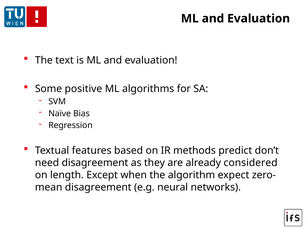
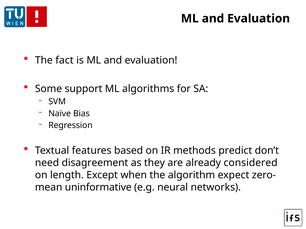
text: text -> fact (64, 60)
positive: positive -> support (83, 89)
disagreement: disagreement -> uninformative (98, 188)
